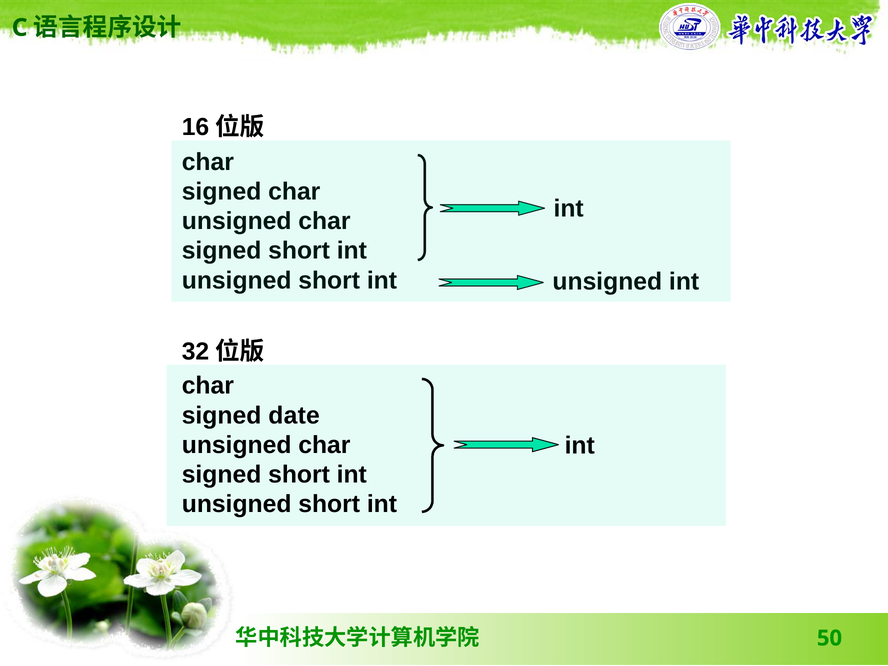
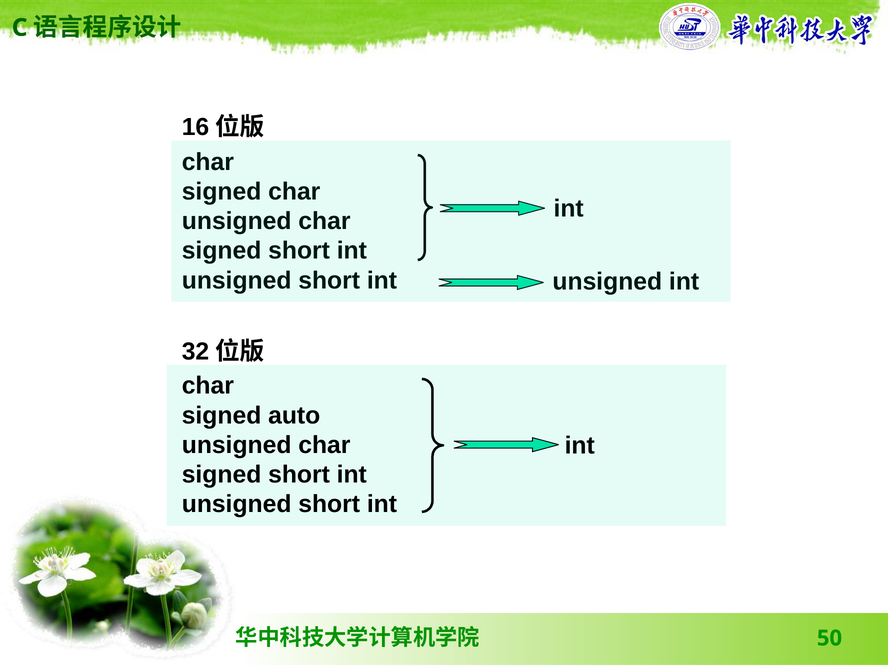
date: date -> auto (294, 415)
